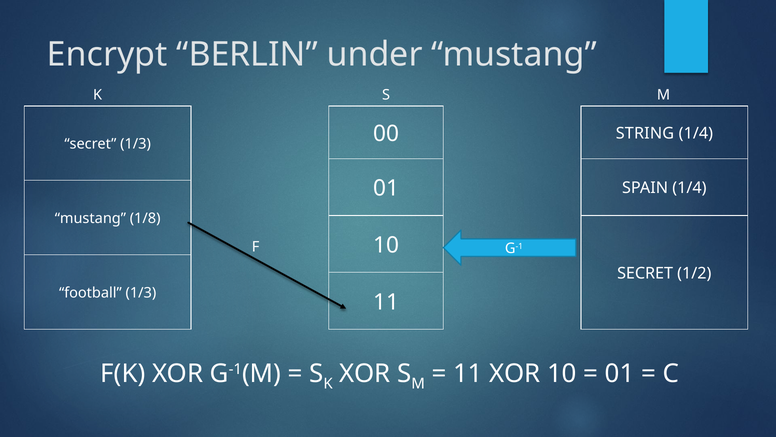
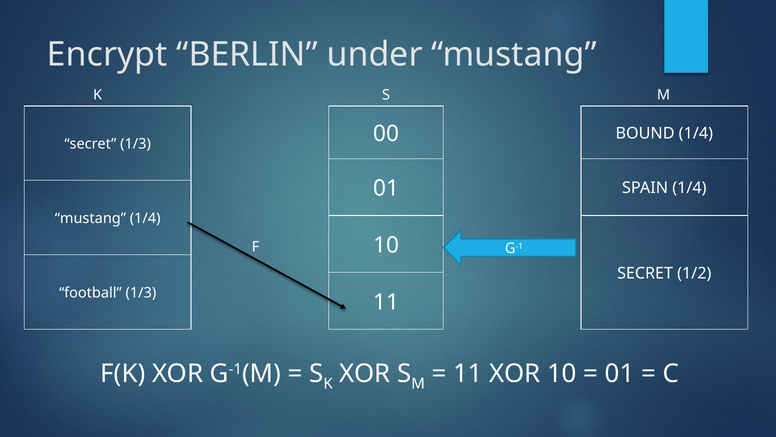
STRING: STRING -> BOUND (645, 133)
mustang 1/8: 1/8 -> 1/4 (145, 218)
